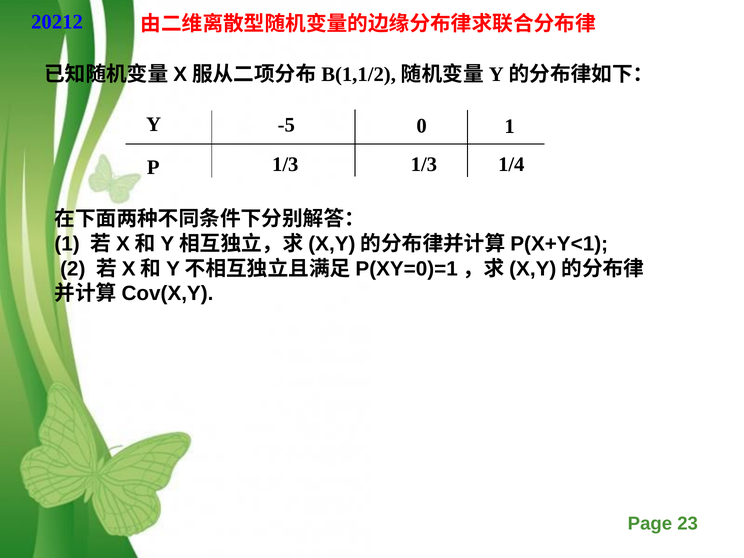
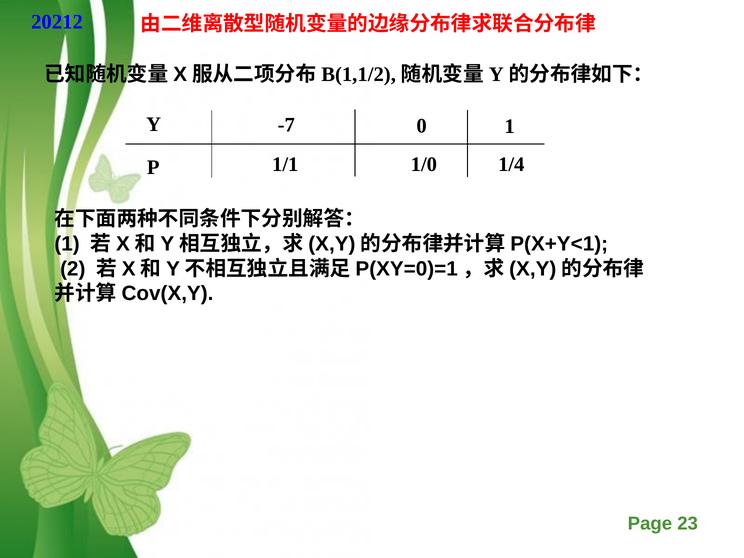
-5: -5 -> -7 (286, 125)
1/3: 1/3 -> 1/0 (424, 164)
1/3: 1/3 -> 1/1 (285, 164)
